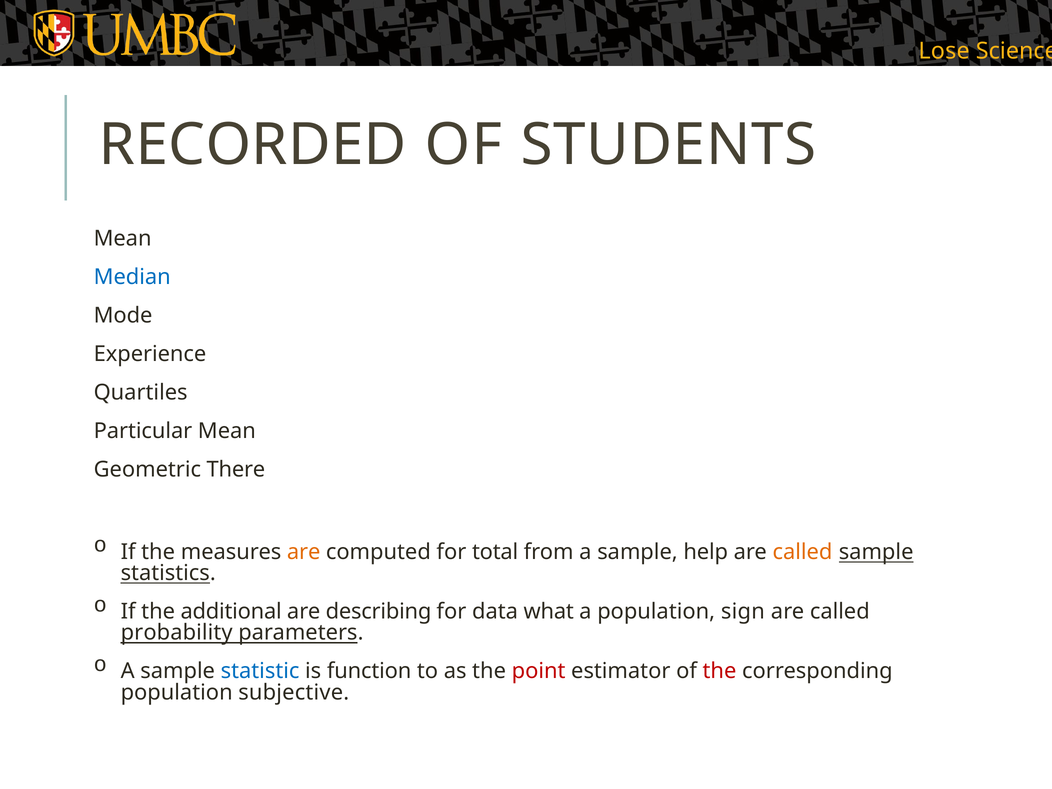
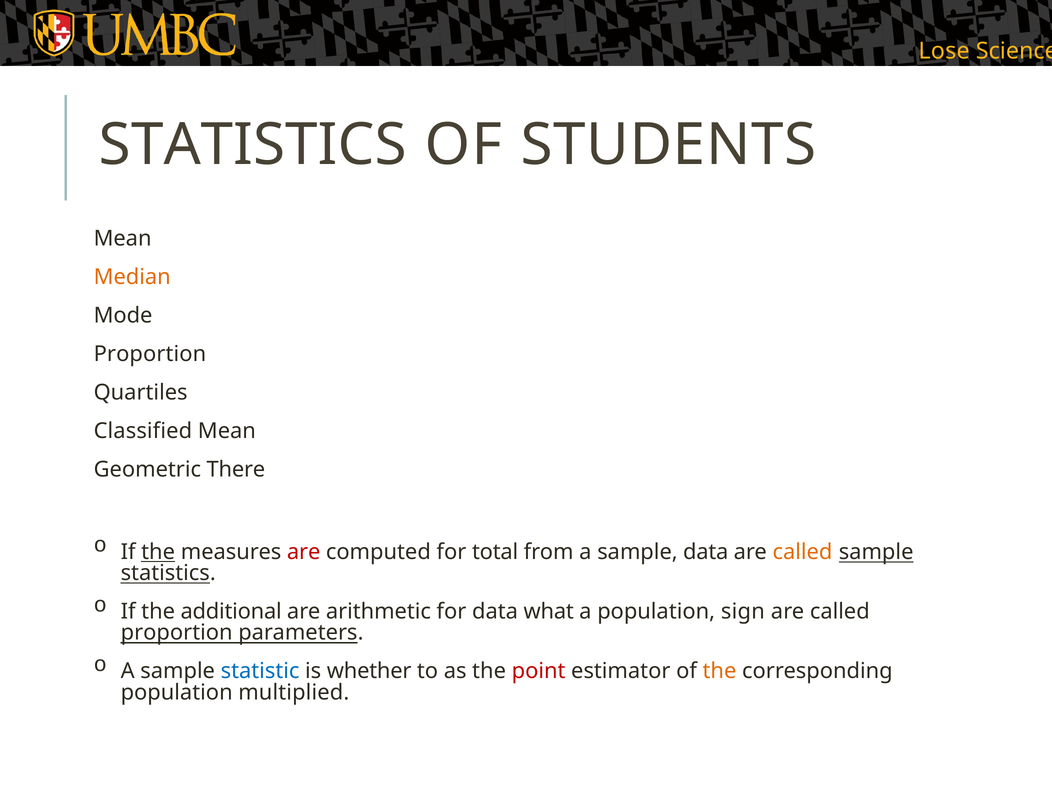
RECORDED: RECORDED -> STATISTICS (253, 145)
Median colour: blue -> orange (132, 277)
Experience: Experience -> Proportion (150, 354)
Particular: Particular -> Classified (143, 431)
the underline: none -> present (158, 552)
are colour: orange -> red (304, 552)
sample help: help -> data (706, 552)
describing: describing -> arithmetic (378, 612)
probability: probability -> proportion (177, 633)
function: function -> whether (369, 671)
the colour: red -> orange (719, 671)
subjective: subjective -> multiplied (294, 692)
